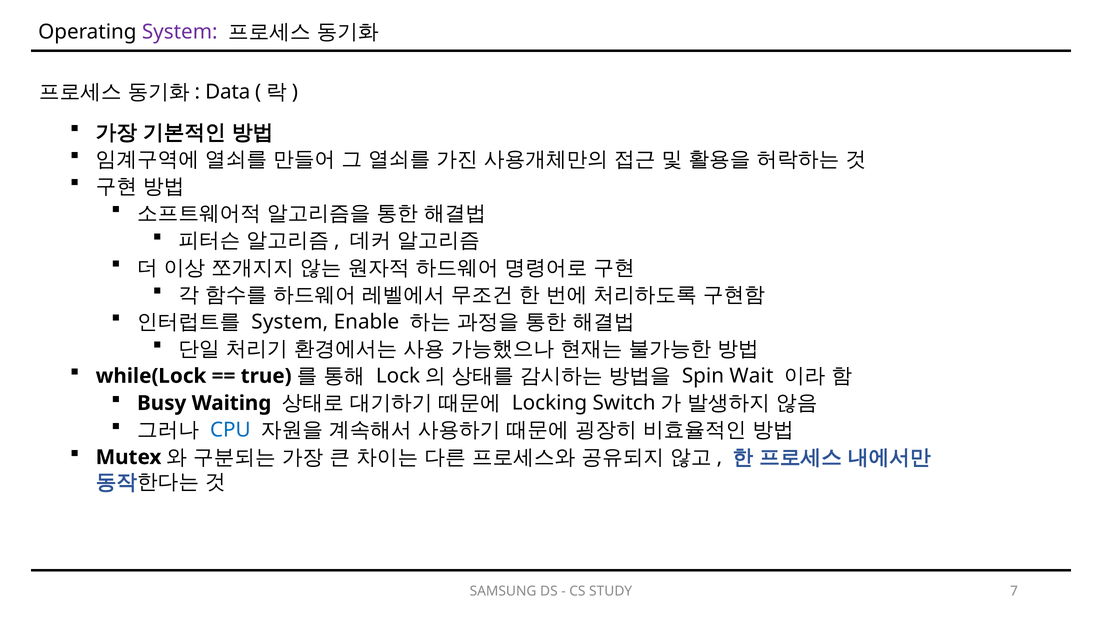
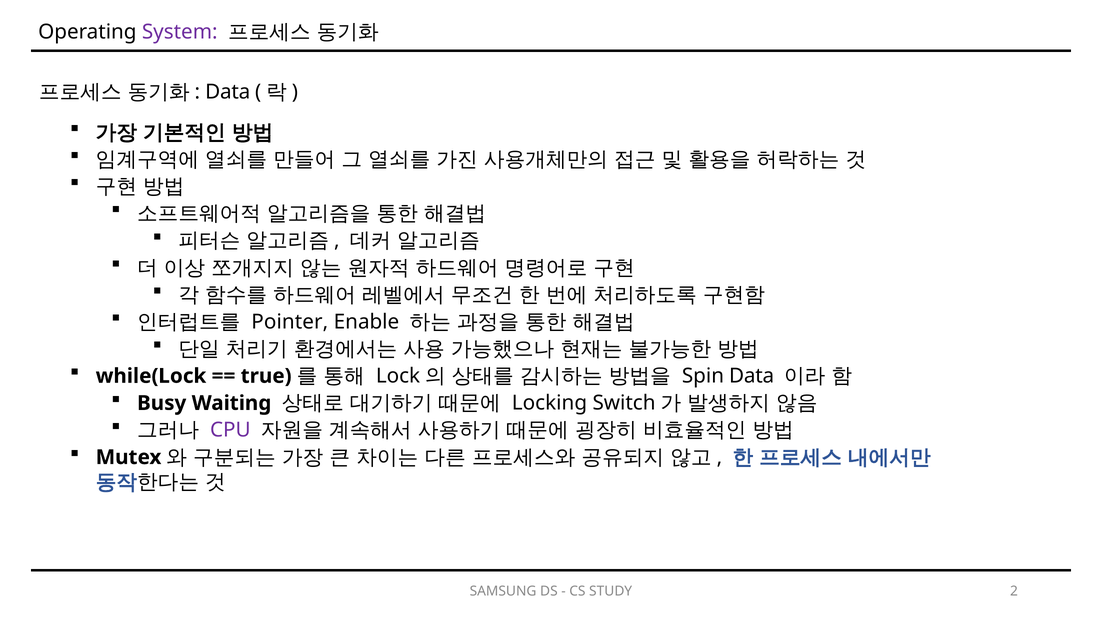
System: System -> Pointer (290, 322)
Spin Wait: Wait -> Data (752, 376)
CPU colour: blue -> purple (230, 430)
7: 7 -> 2 (1014, 591)
